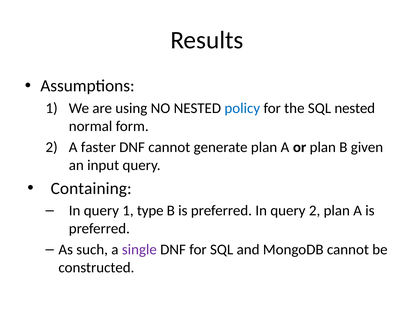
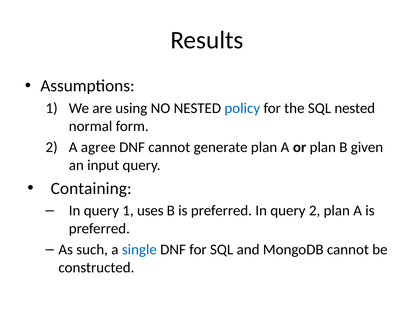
faster: faster -> agree (98, 148)
type: type -> uses (150, 211)
single colour: purple -> blue (139, 250)
